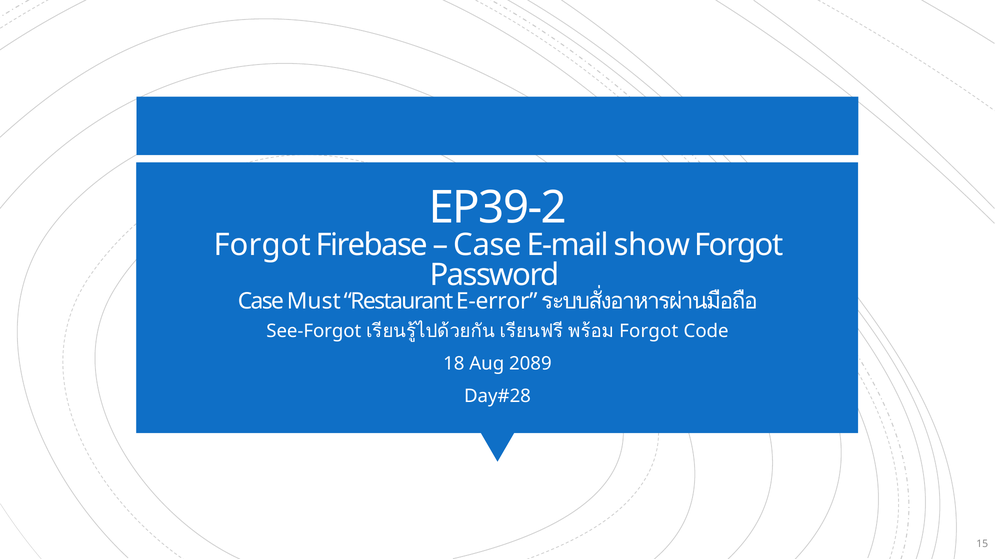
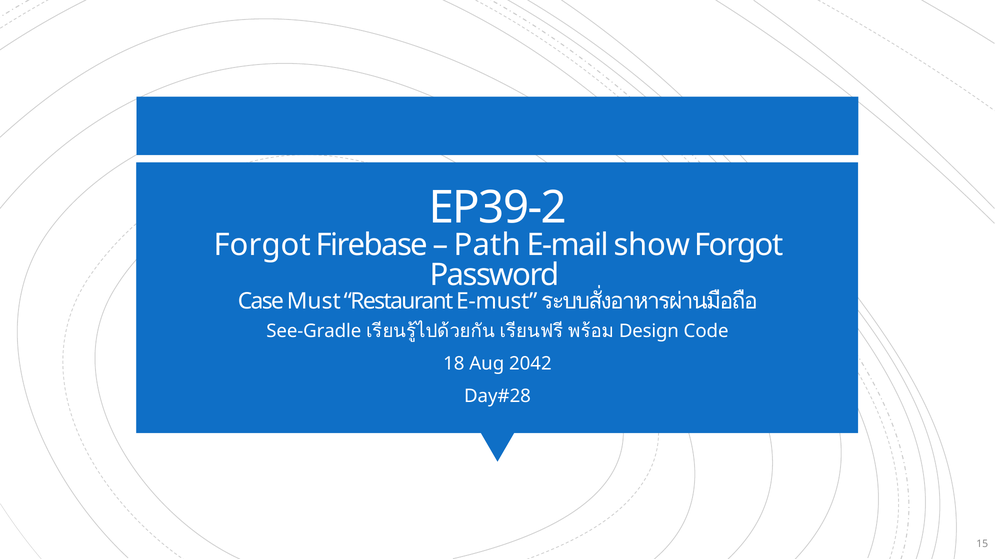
Case: Case -> Path (487, 245)
E-error: E-error -> E-must (497, 301)
See-Forgot: See-Forgot -> See-Gradle (314, 331)
Forgot: Forgot -> Design (649, 331)
2089: 2089 -> 2042 (530, 364)
